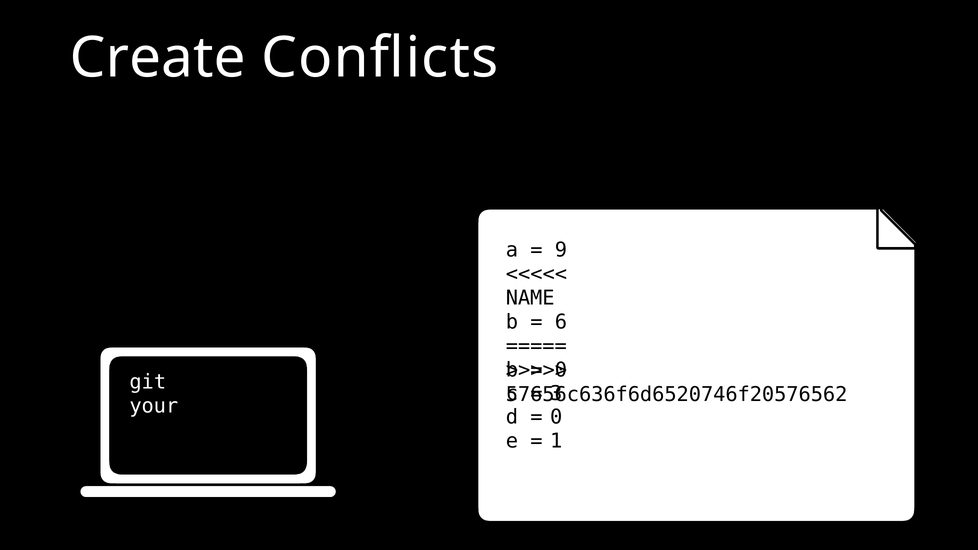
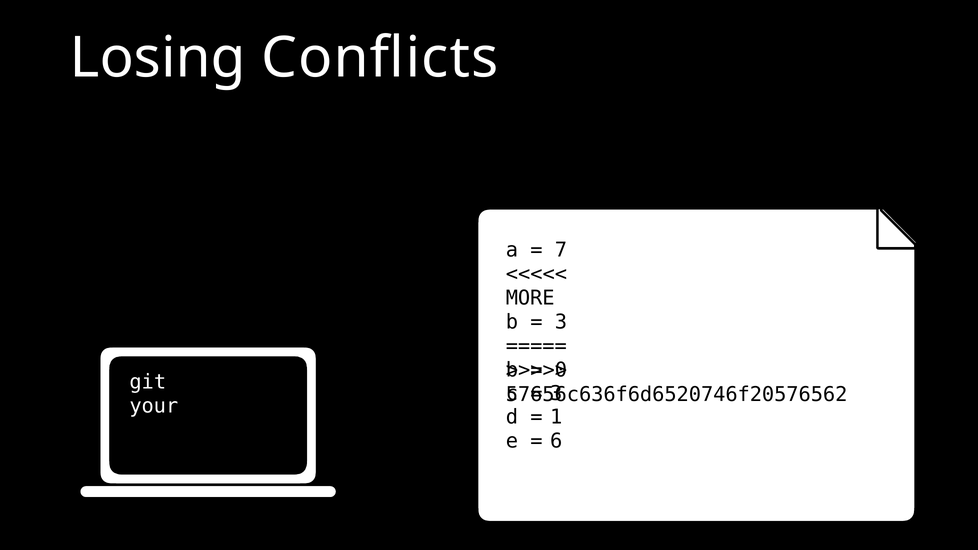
Create: Create -> Losing (158, 58)
9: 9 -> 7 (561, 250)
NAME: NAME -> MORE (530, 298)
6: 6 -> 3 (561, 322)
0: 0 -> 1 (556, 417)
1: 1 -> 6 (556, 441)
